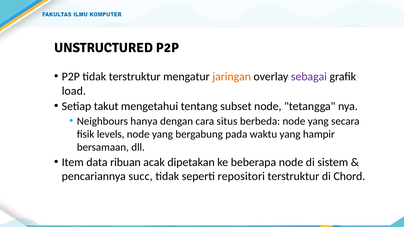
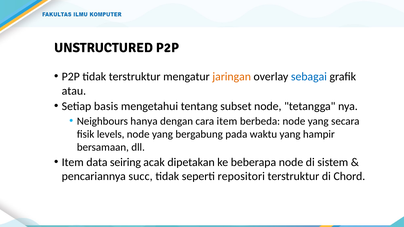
sebagai colour: purple -> blue (309, 77)
load: load -> atau (74, 91)
takut: takut -> basis (106, 106)
cara situs: situs -> item (227, 121)
ribuan: ribuan -> seiring (125, 162)
